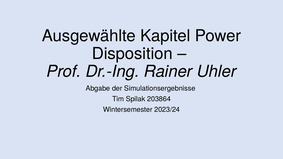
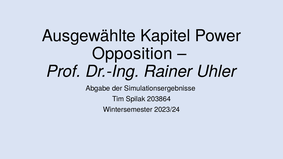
Disposition: Disposition -> Opposition (132, 54)
